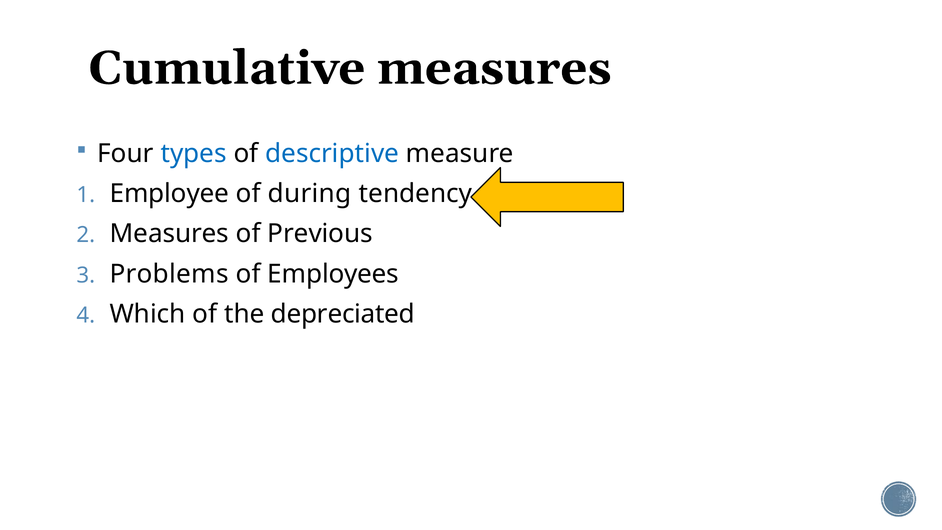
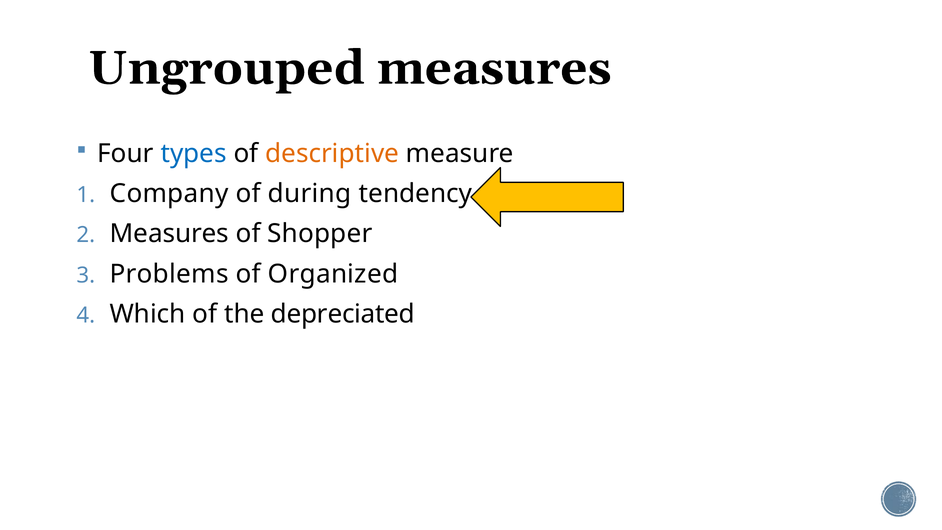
Cumulative: Cumulative -> Ungrouped (227, 68)
descriptive colour: blue -> orange (332, 154)
Employee: Employee -> Company (169, 194)
Previous: Previous -> Shopper (320, 234)
Employees: Employees -> Organized (333, 274)
